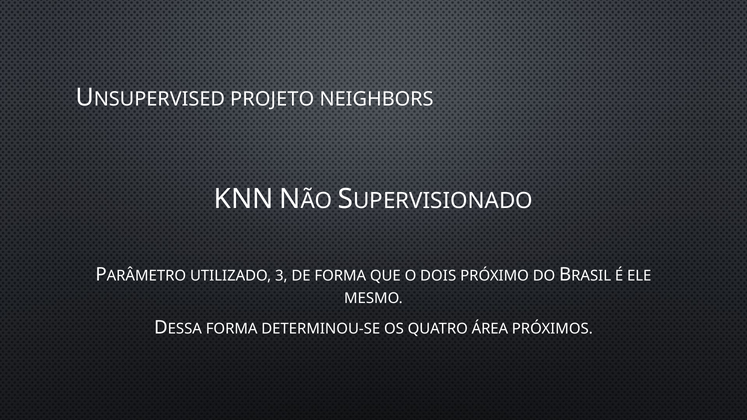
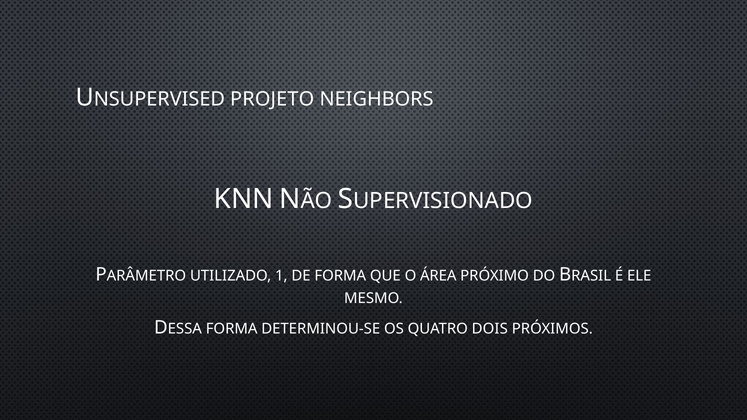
3: 3 -> 1 (281, 276)
DOIS: DOIS -> ÁREA (438, 276)
ÁREA: ÁREA -> DOIS (490, 329)
